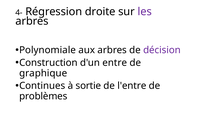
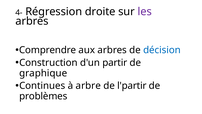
Polynomiale: Polynomiale -> Comprendre (48, 50)
décision colour: purple -> blue (162, 50)
entre: entre -> partir (115, 62)
sortie: sortie -> arbre (88, 85)
l'entre: l'entre -> l'partir (132, 85)
